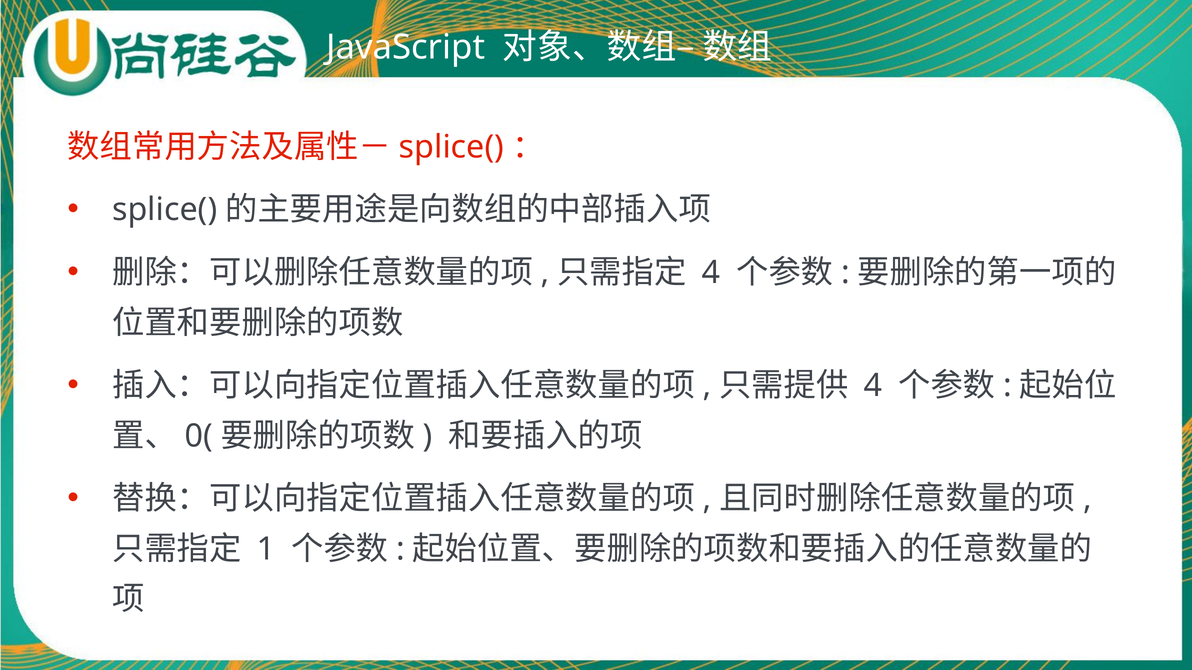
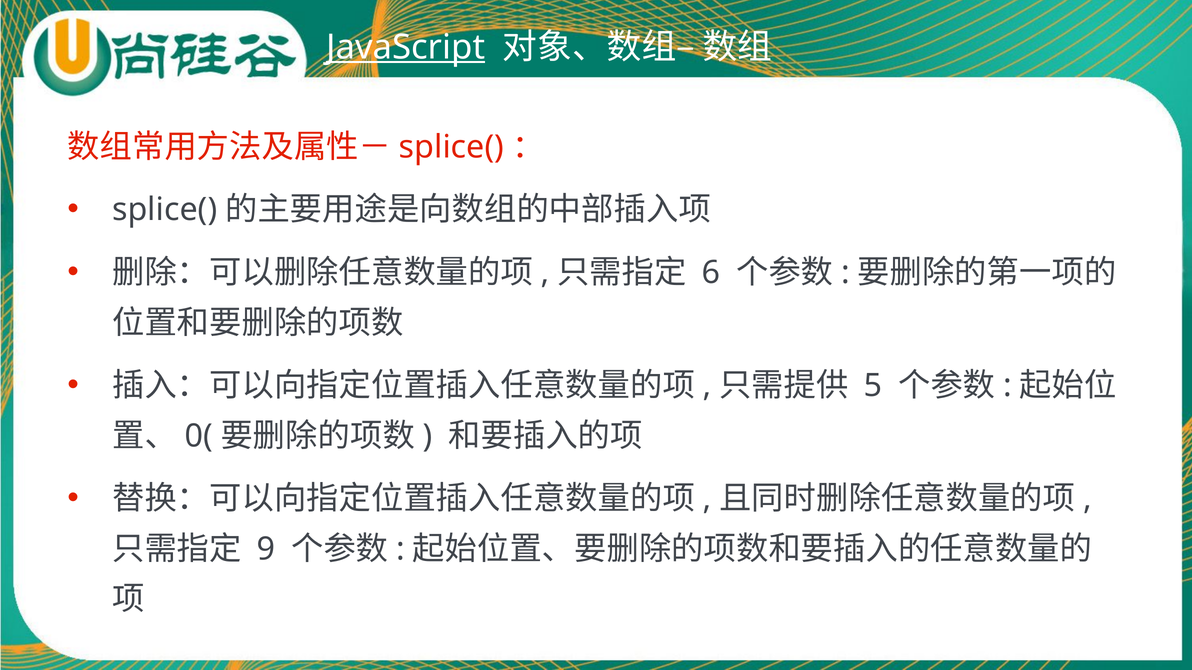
JavaScript underline: none -> present (406, 47)
4: 4 -> 6 (711, 273)
4: 4 -> 5 (873, 386)
1: 1 -> 9 (266, 549)
